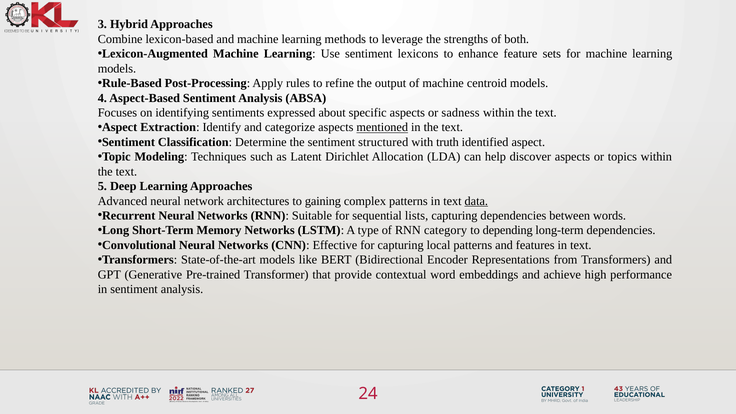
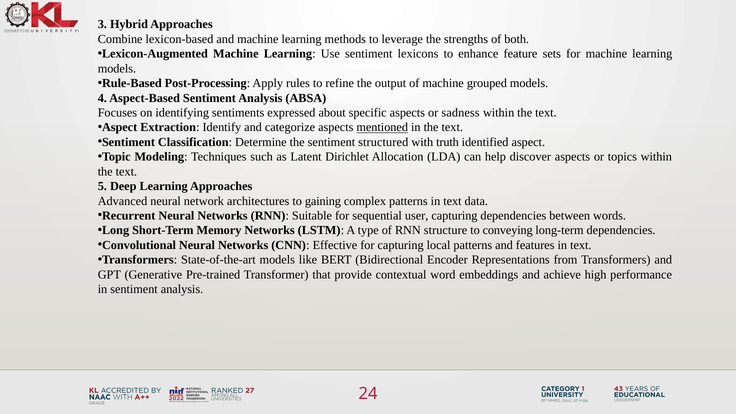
centroid: centroid -> grouped (487, 83)
data underline: present -> none (476, 201)
lists: lists -> user (417, 216)
category: category -> structure (446, 230)
depending: depending -> conveying (508, 230)
